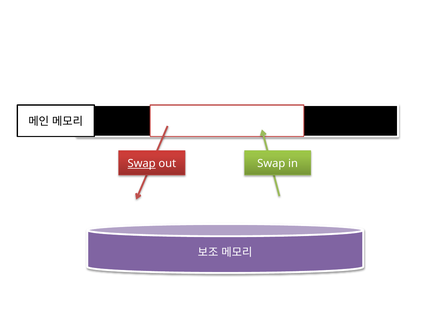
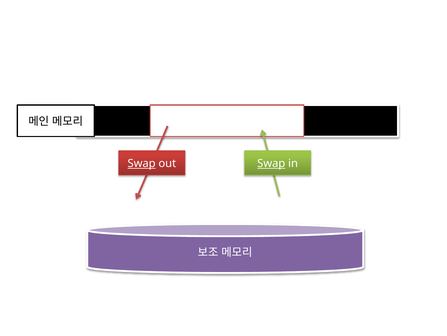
Swap underline: none -> present (271, 163)
